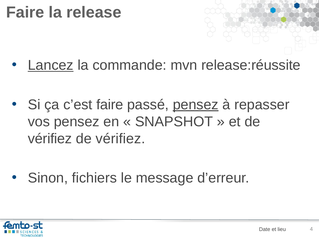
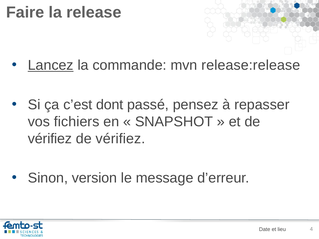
release:réussite: release:réussite -> release:release (251, 65)
c’est faire: faire -> dont (110, 105)
pensez underline: present -> none (196, 105)
vos pensez: pensez -> fichiers (77, 122)
fichiers: fichiers -> version (95, 178)
